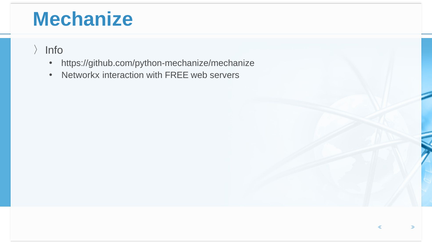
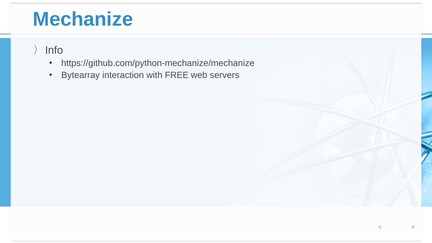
Networkx: Networkx -> Bytearray (81, 75)
